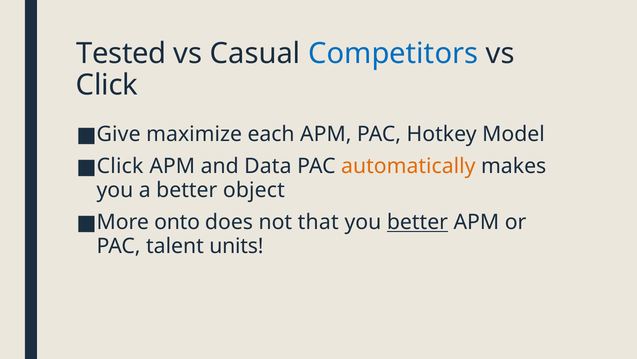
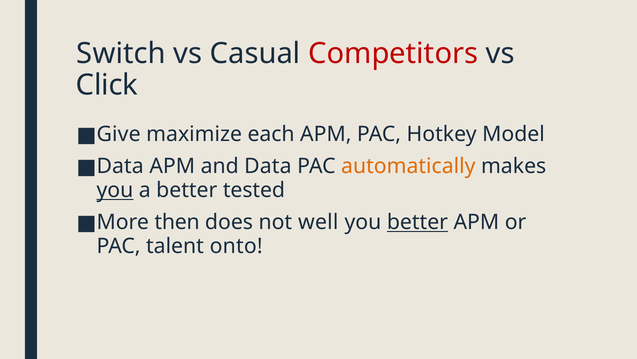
Tested: Tested -> Switch (121, 54)
Competitors colour: blue -> red (393, 54)
Click: Click -> Data (120, 166)
you underline: none -> present (115, 190)
object: object -> tested (254, 190)
onto: onto -> then (177, 222)
that: that -> well (318, 222)
units: units -> onto (236, 246)
